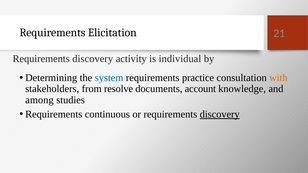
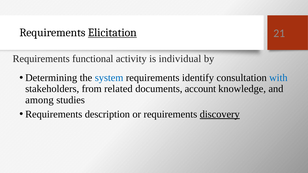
Elicitation underline: none -> present (112, 33)
discovery: discovery -> functional (93, 59)
practice: practice -> identify (198, 78)
with colour: orange -> blue (278, 78)
resolve: resolve -> related (118, 89)
continuous: continuous -> description (107, 114)
